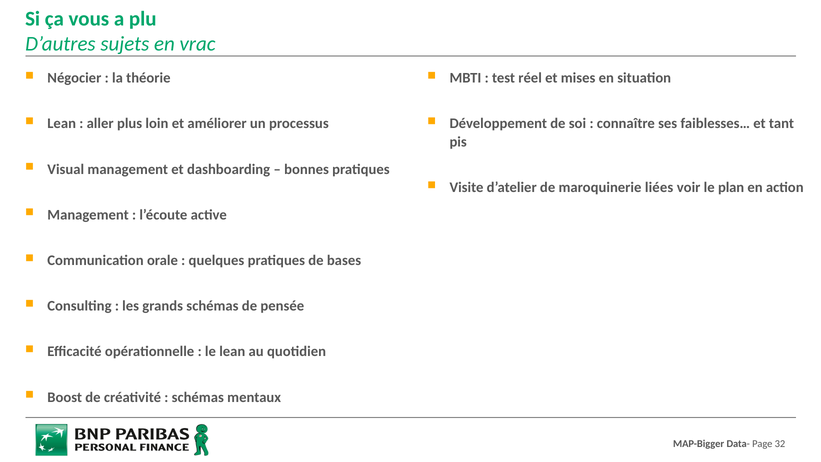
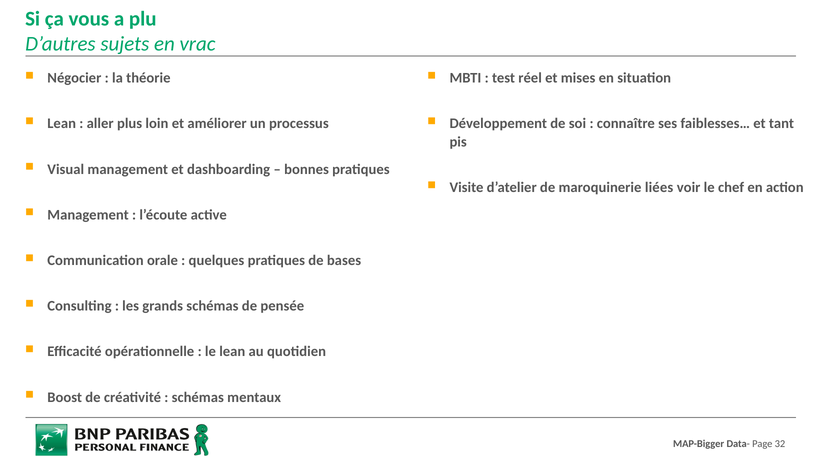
plan: plan -> chef (731, 188)
